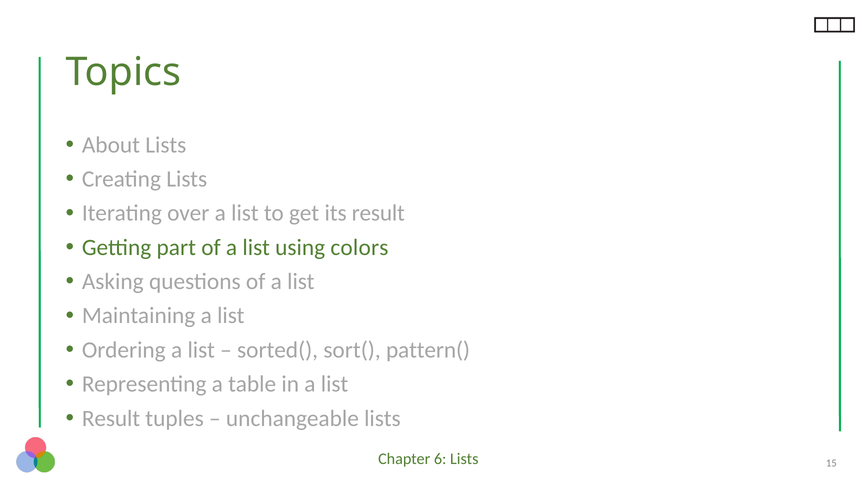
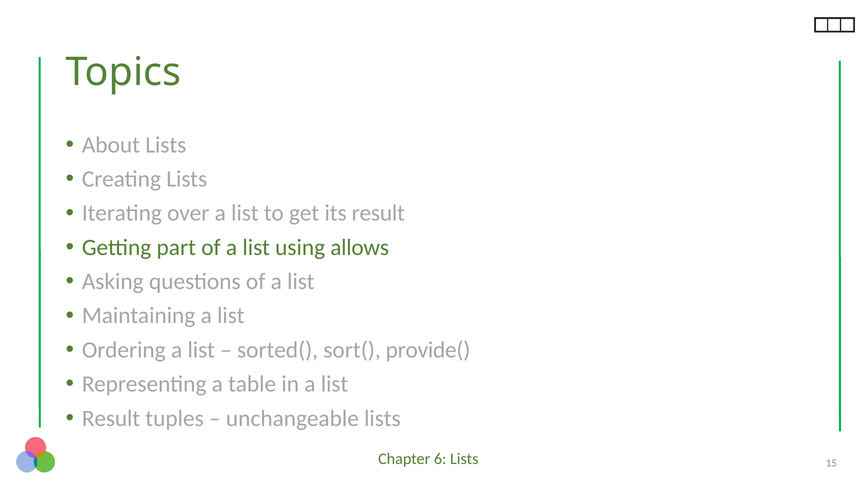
colors: colors -> allows (360, 247)
pattern(: pattern( -> provide( (428, 350)
